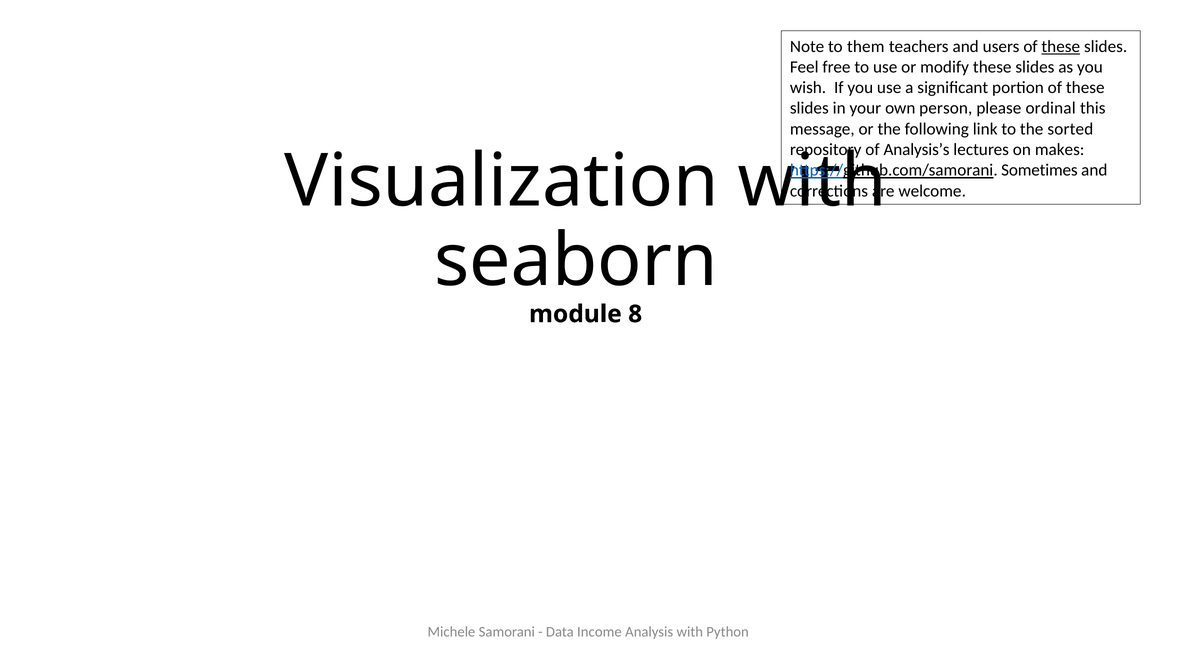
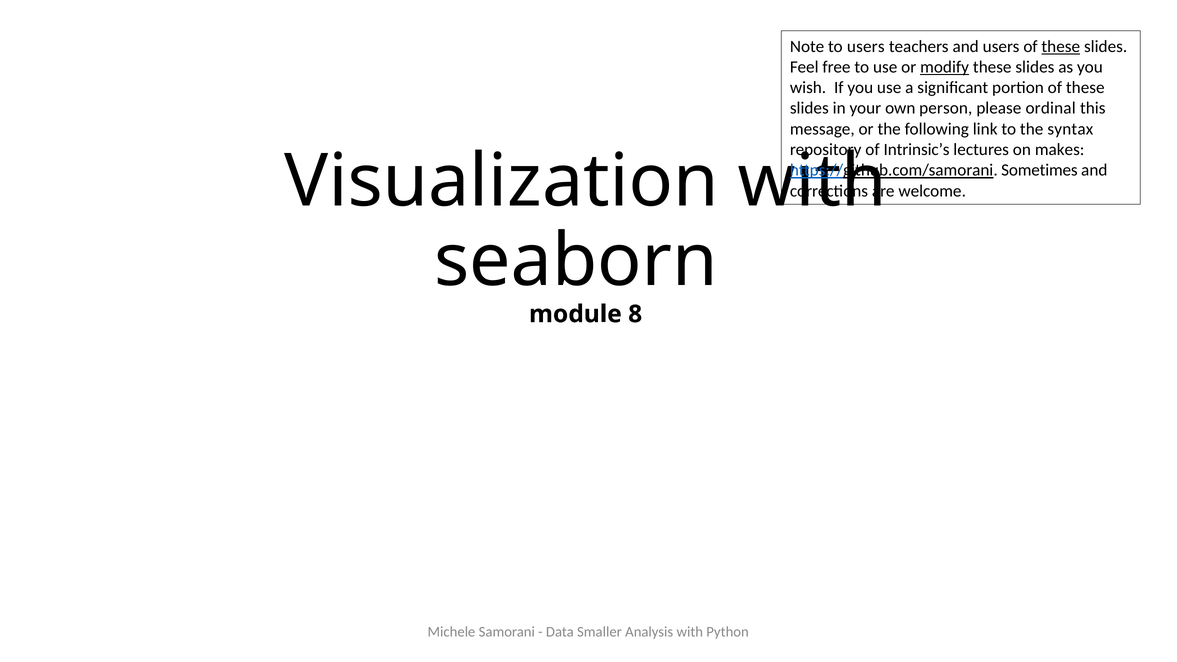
to them: them -> users (866, 46)
modify underline: none -> present (945, 67)
sorted: sorted -> syntax (1070, 129)
Analysis’s: Analysis’s -> Intrinsic’s (917, 150)
Income: Income -> Smaller (599, 632)
